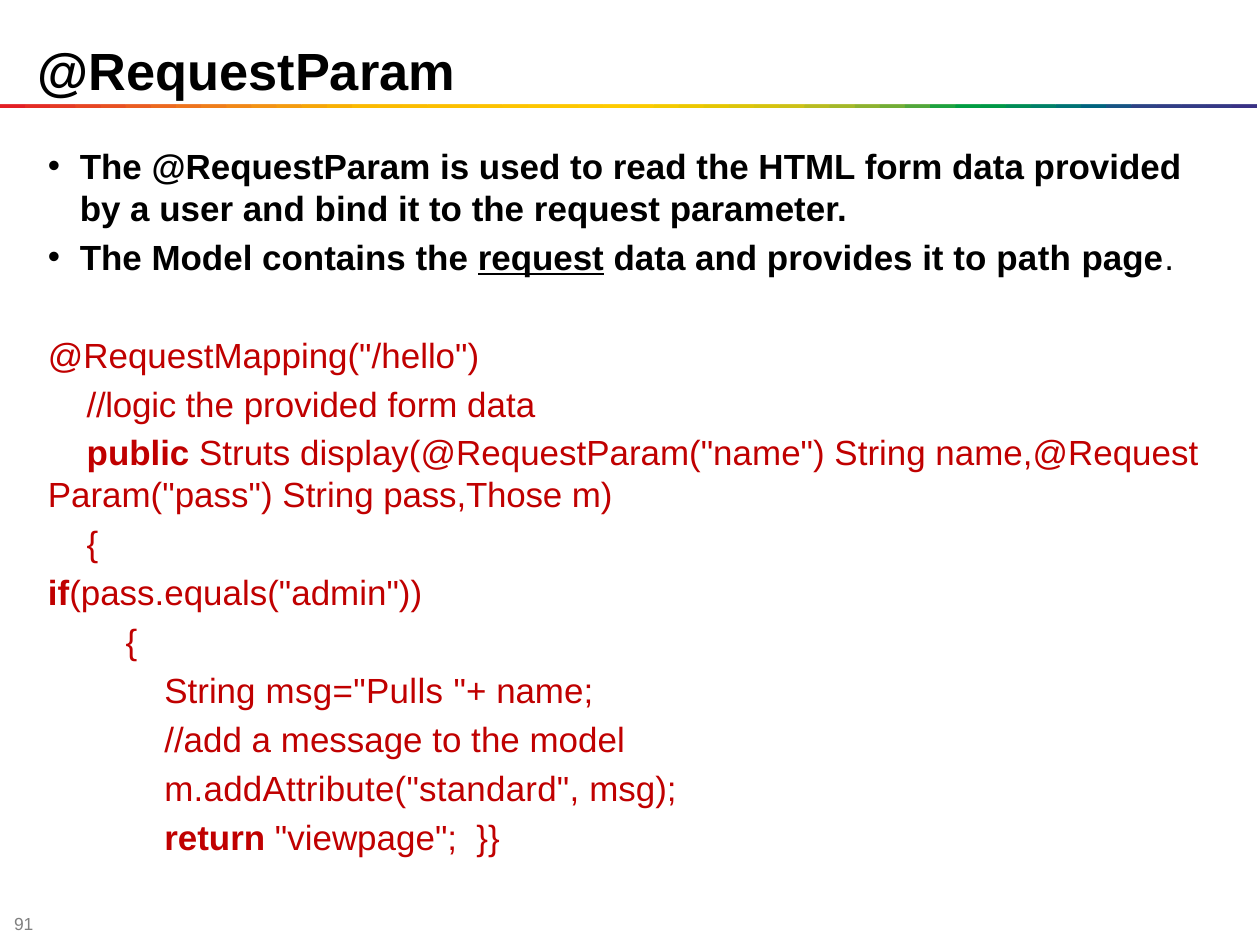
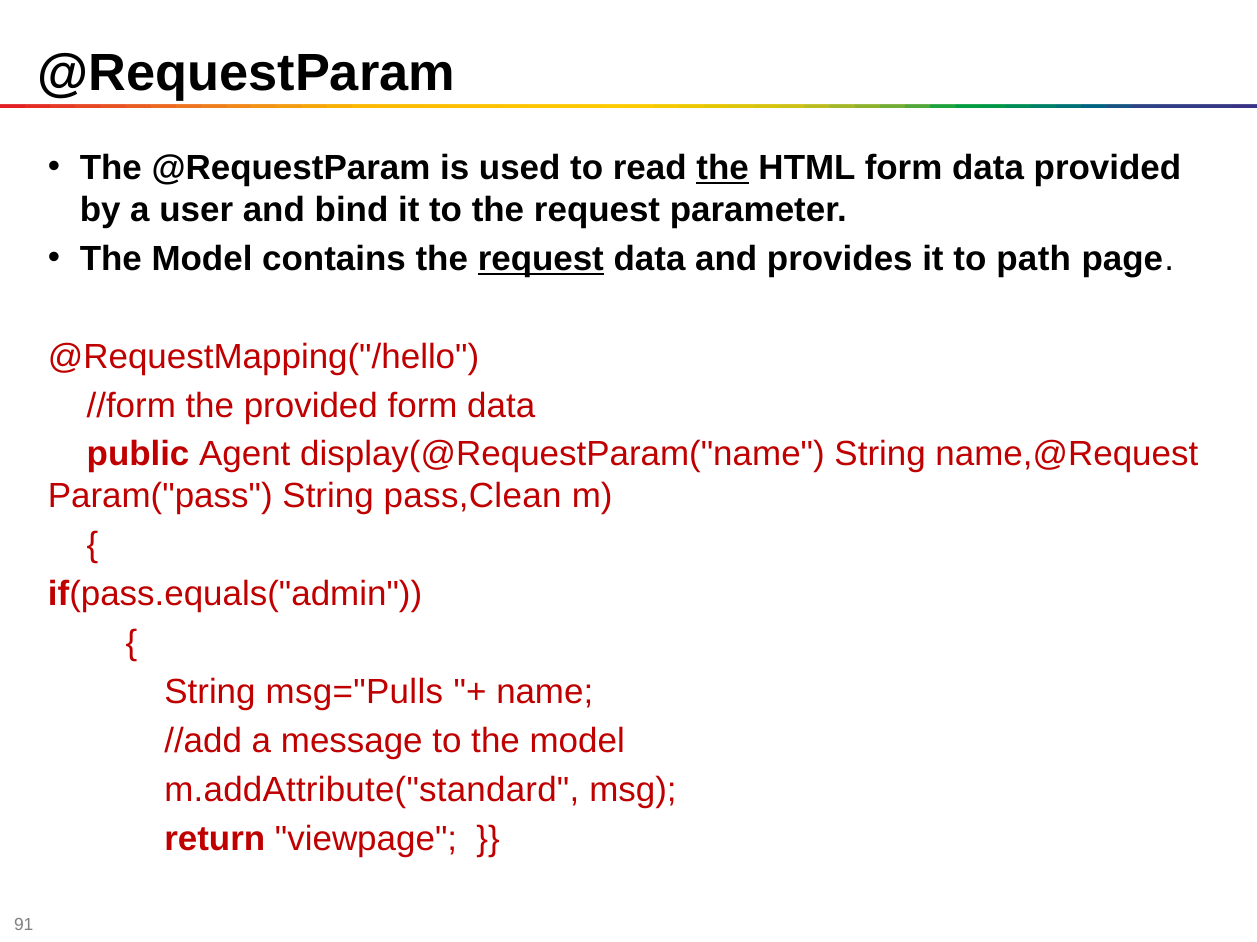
the underline: none -> present (723, 168)
//logic: //logic -> //form (131, 406)
Struts: Struts -> Agent (245, 455)
pass,Those: pass,Those -> pass,Clean (473, 497)
